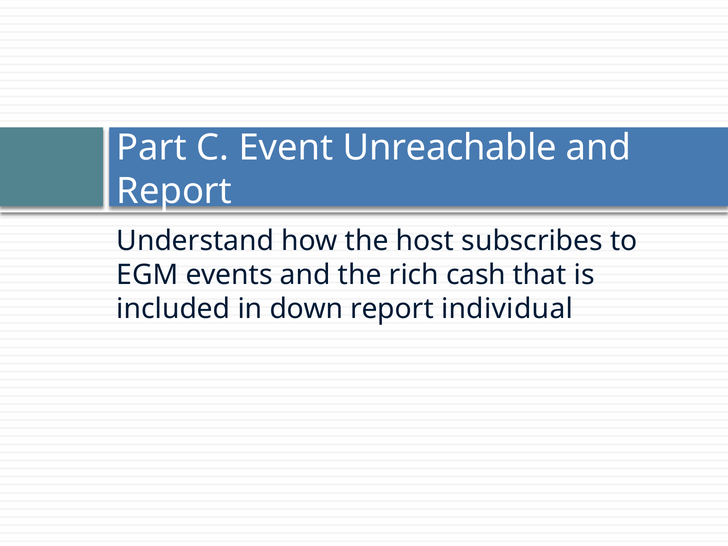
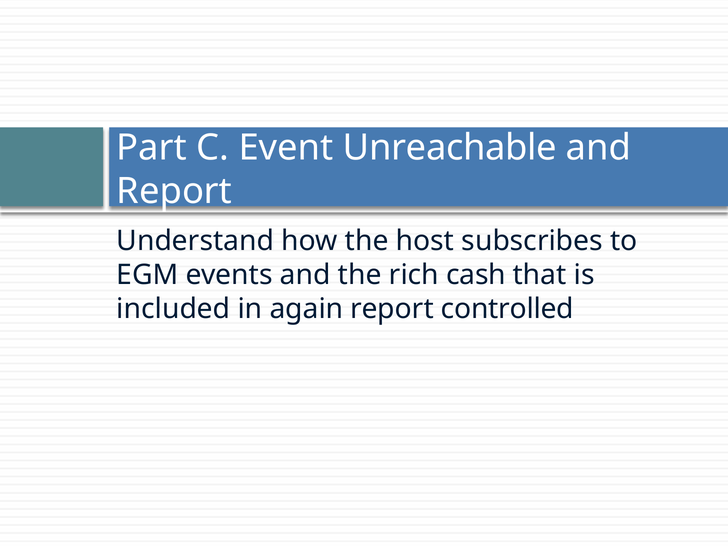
down: down -> again (306, 309)
individual: individual -> controlled (507, 309)
